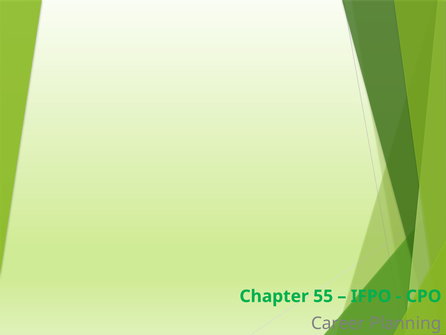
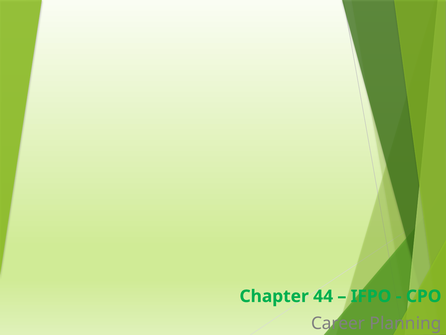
55: 55 -> 44 (323, 296)
